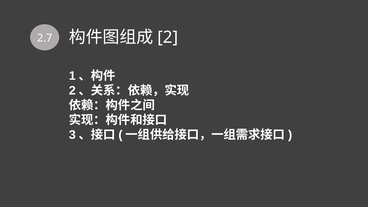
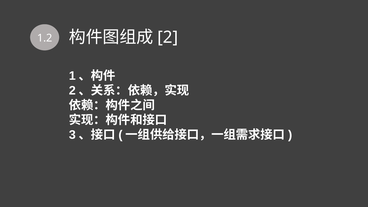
2.7: 2.7 -> 1.2 (45, 38)
